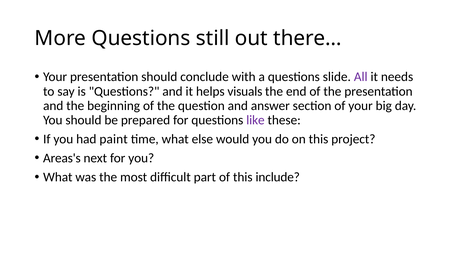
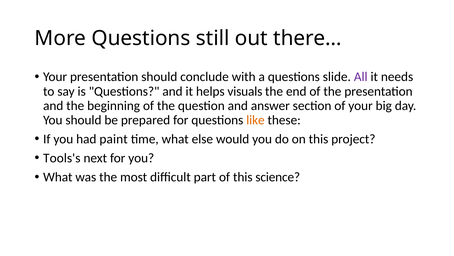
like colour: purple -> orange (255, 120)
Areas's: Areas's -> Tools's (62, 158)
include: include -> science (278, 177)
